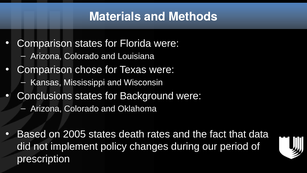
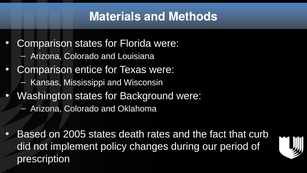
chose: chose -> entice (89, 70)
Conclusions: Conclusions -> Washington (44, 96)
data: data -> curb (259, 134)
